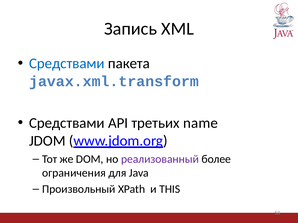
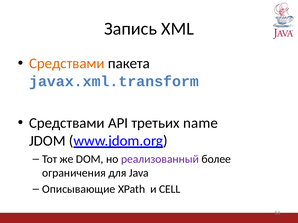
Средствами colour: blue -> orange (67, 64)
Произвольный: Произвольный -> Описывающие (79, 190)
THIS: THIS -> CELL (170, 190)
